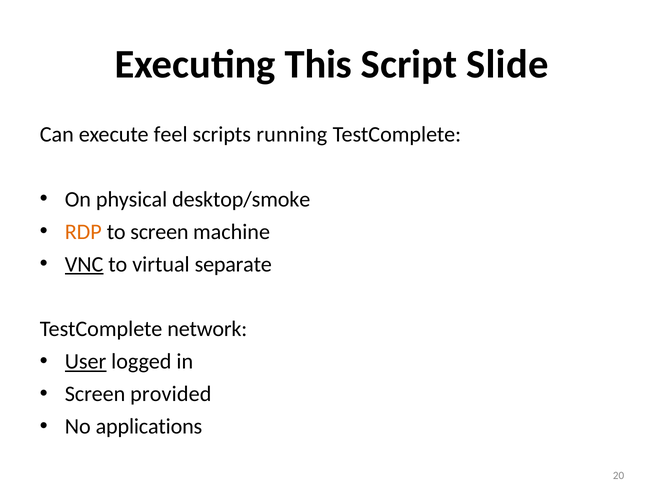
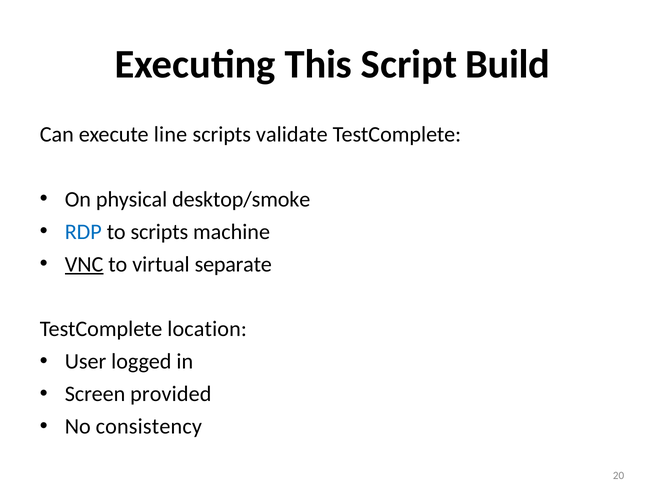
Slide: Slide -> Build (508, 64)
feel: feel -> line (171, 134)
running: running -> validate (292, 134)
RDP colour: orange -> blue (83, 232)
to screen: screen -> scripts (159, 232)
network: network -> location (207, 329)
User underline: present -> none (86, 362)
applications: applications -> consistency (149, 427)
